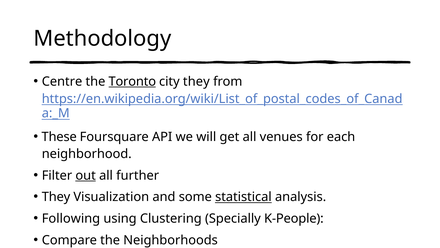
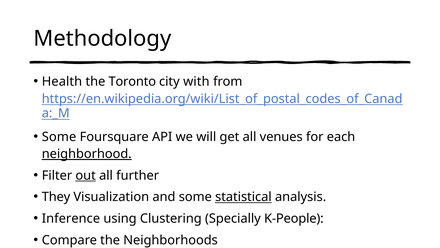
Centre: Centre -> Health (62, 81)
Toronto underline: present -> none (132, 81)
city they: they -> with (196, 81)
These: These -> Some (59, 137)
neighborhood underline: none -> present (87, 154)
Following: Following -> Inference (71, 218)
